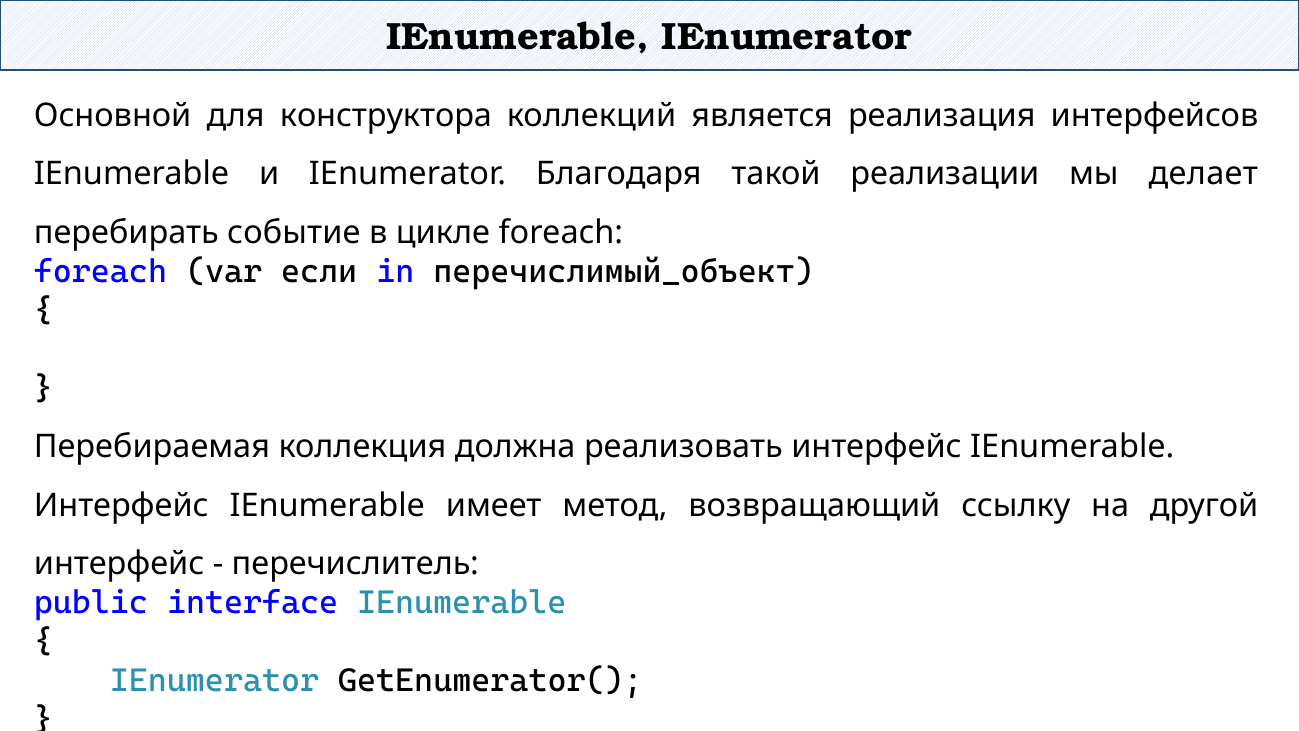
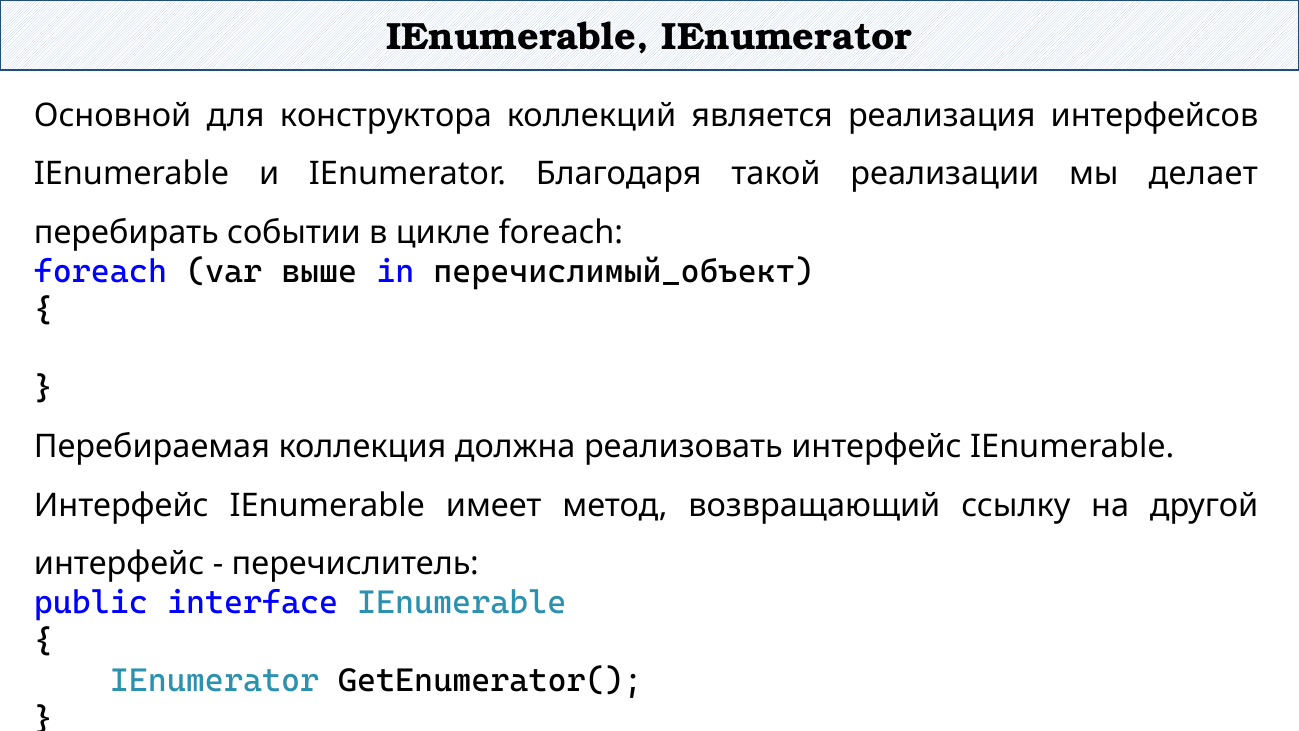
событие: событие -> событии (294, 233)
если: если -> выше (319, 272)
